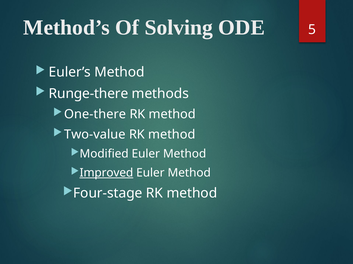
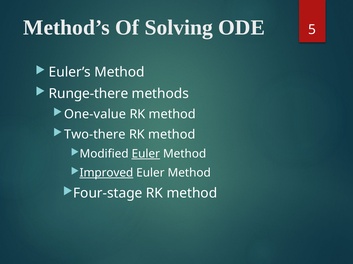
One-there: One-there -> One-value (95, 115)
Two-value: Two-value -> Two-there (95, 135)
Euler underline: none -> present (146, 154)
